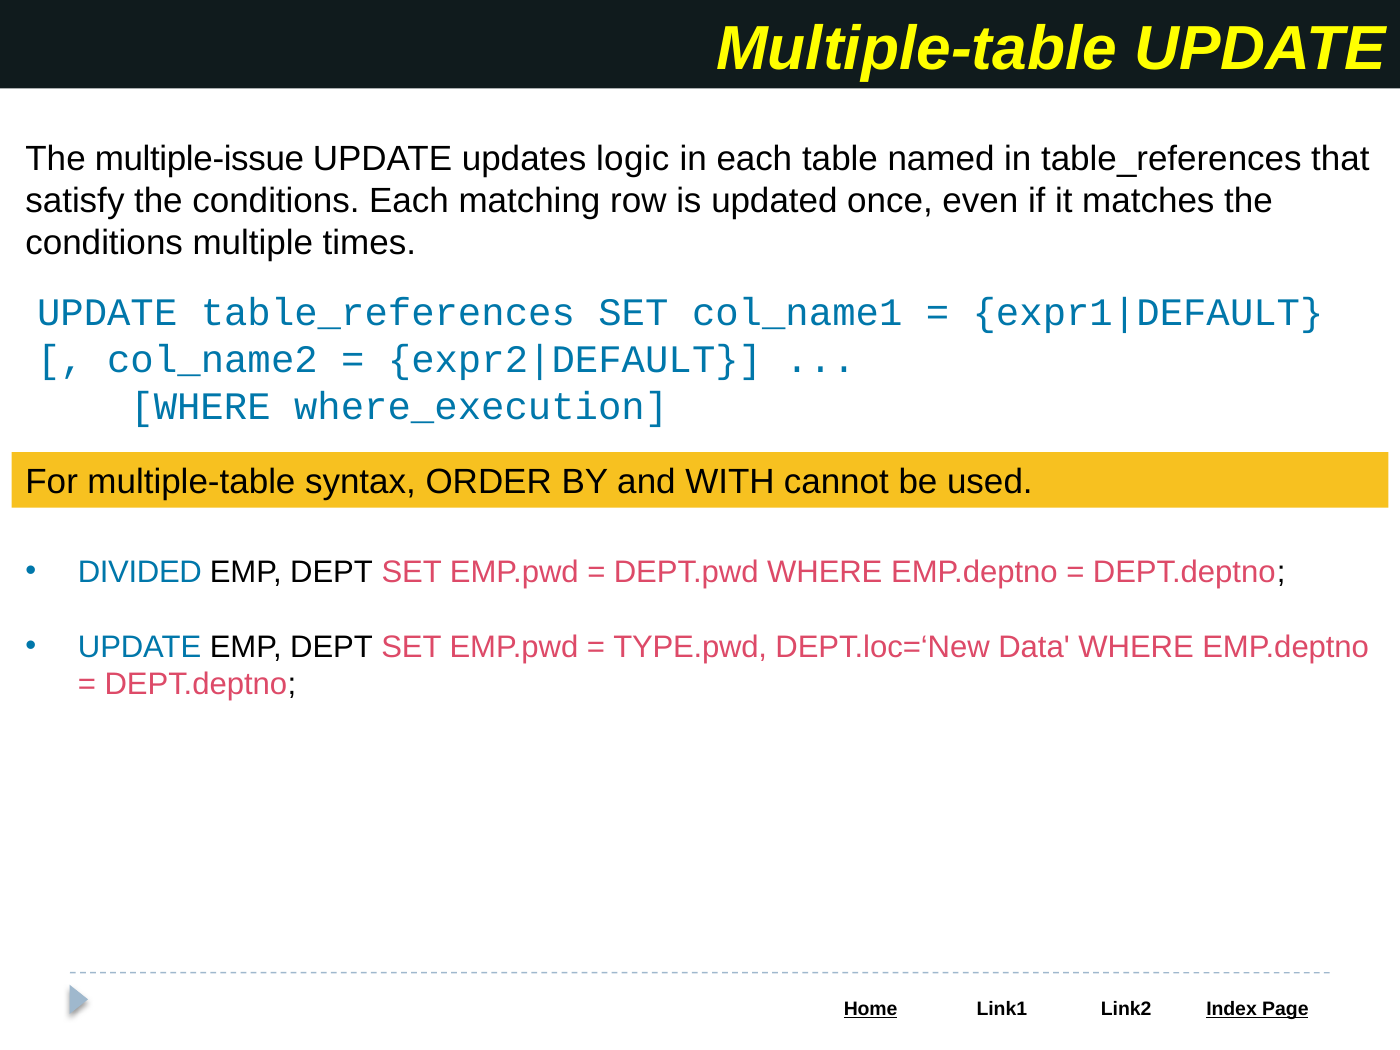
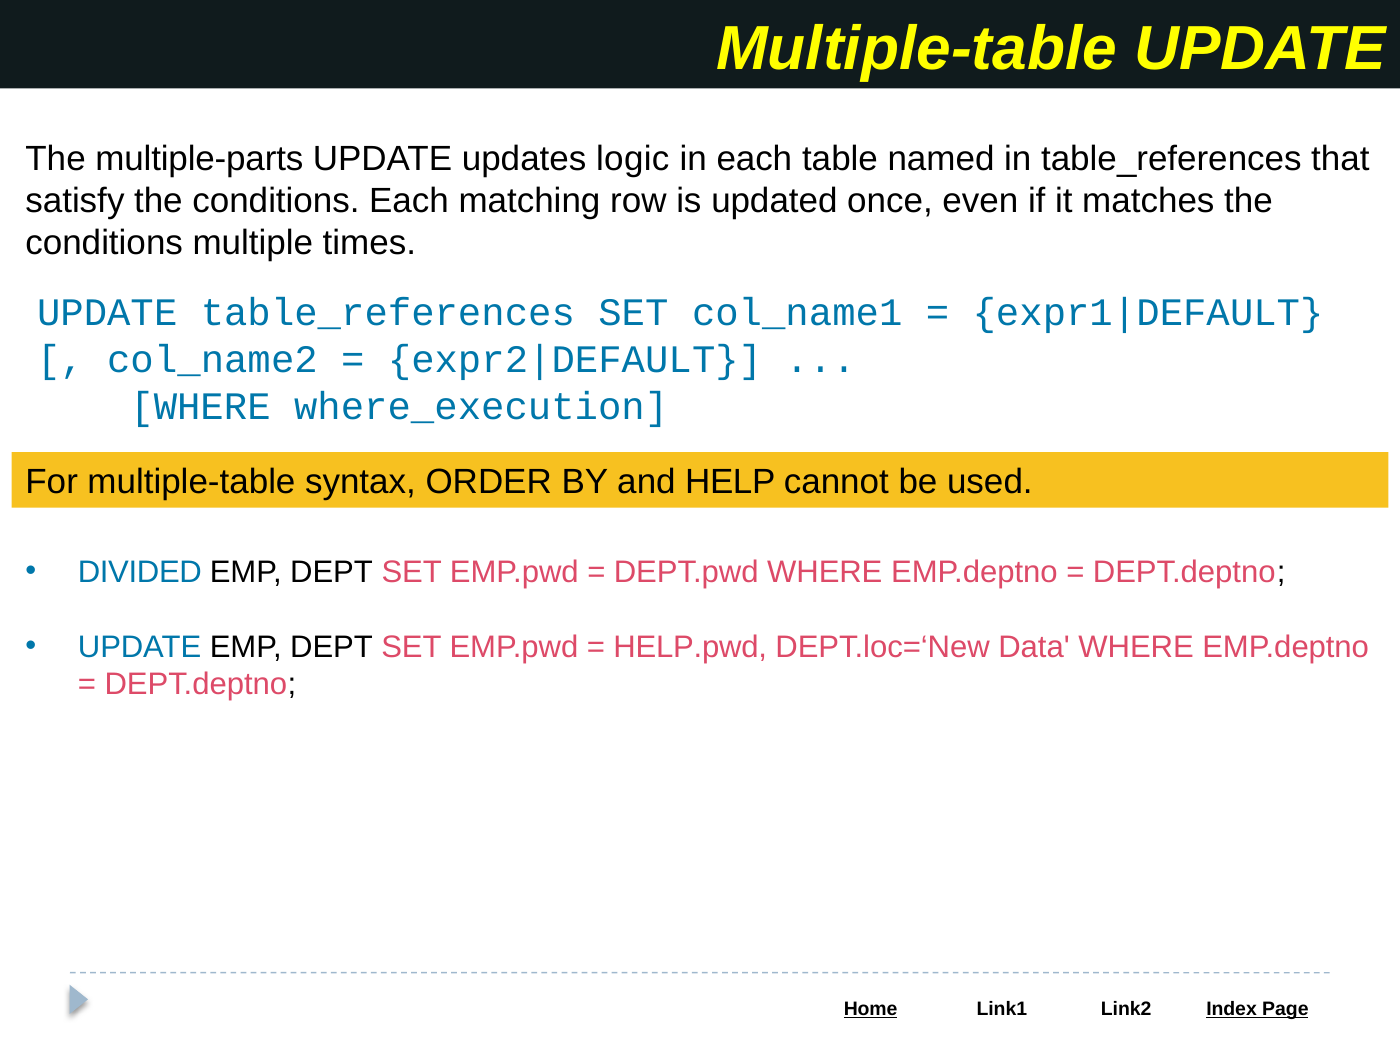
multiple-issue: multiple-issue -> multiple-parts (199, 159)
WITH: WITH -> HELP (730, 482)
TYPE.pwd: TYPE.pwd -> HELP.pwd (690, 647)
